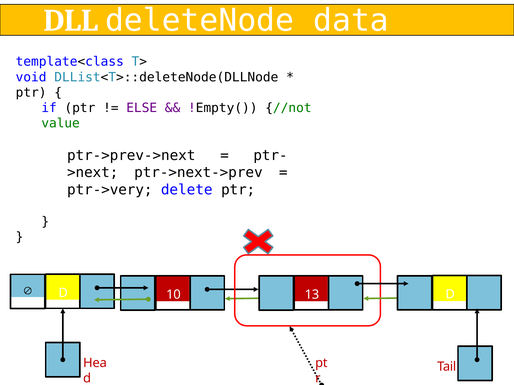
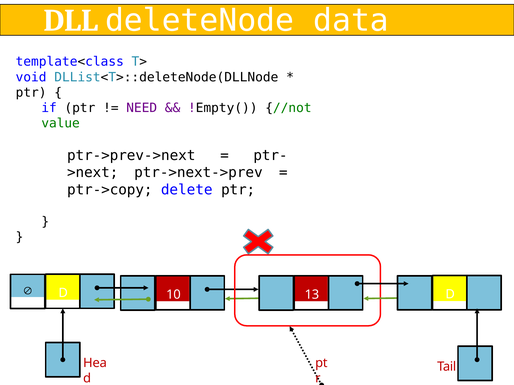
ELSE: ELSE -> NEED (142, 108)
ptr->very: ptr->very -> ptr->copy (110, 190)
